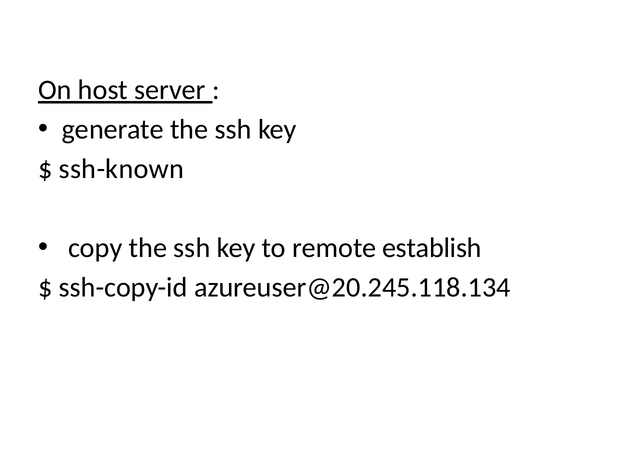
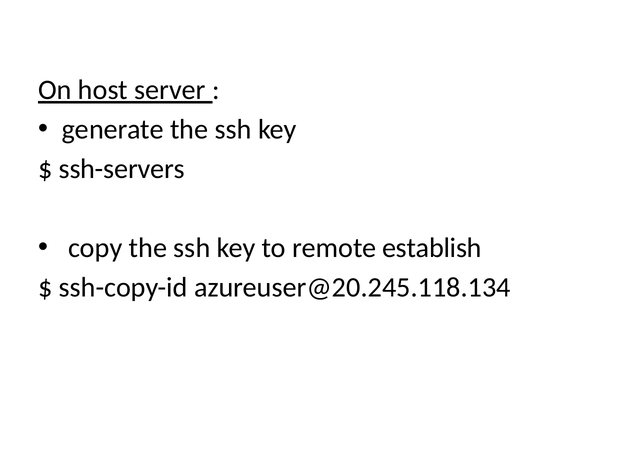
ssh-known: ssh-known -> ssh-servers (122, 169)
